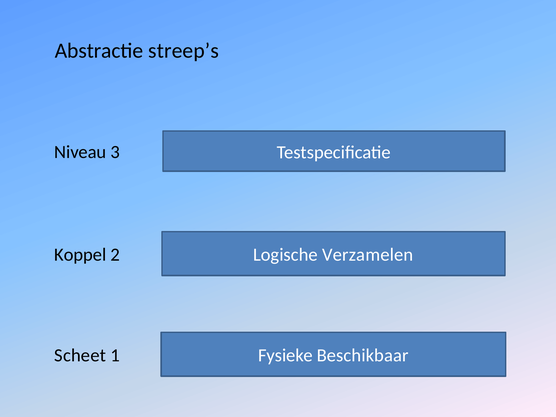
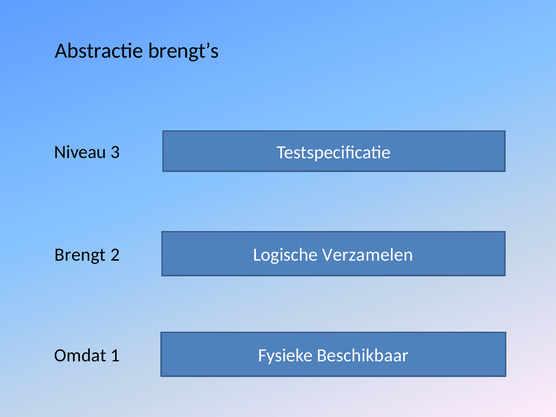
streep’s: streep’s -> brengt’s (184, 51)
Koppel: Koppel -> Brengt (80, 255)
Scheet: Scheet -> Omdat (80, 355)
